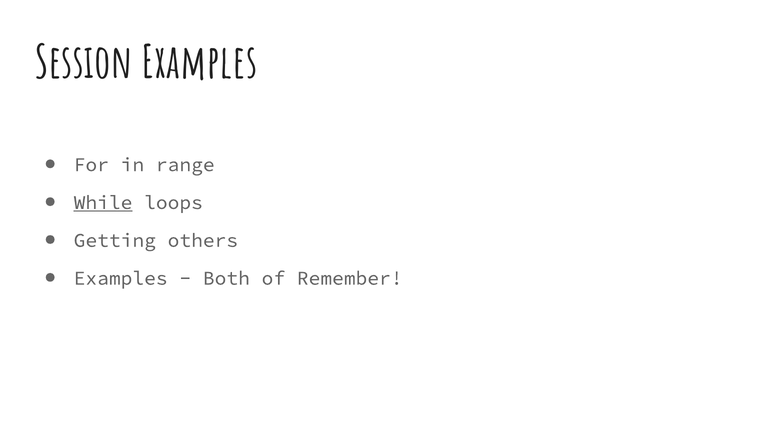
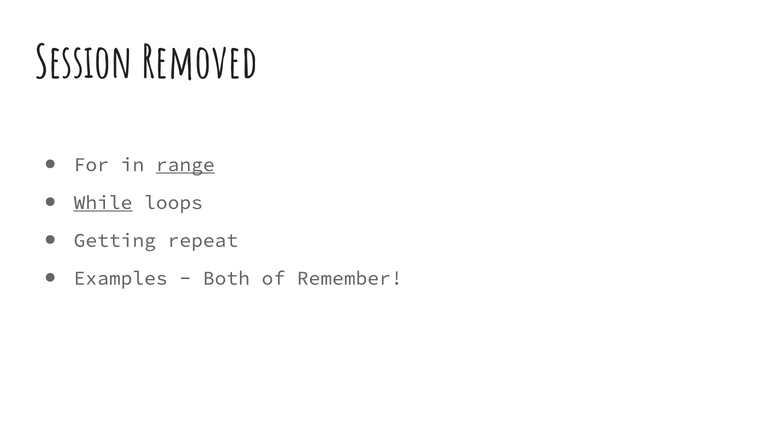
Session Examples: Examples -> Removed (200, 64)
range underline: none -> present (185, 165)
others: others -> repeat (203, 241)
